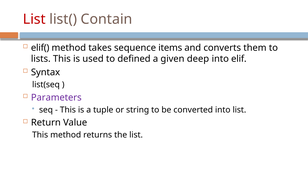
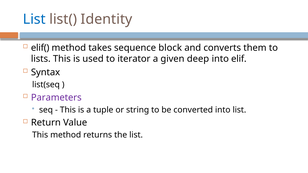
List colour: red -> blue (34, 19)
Contain: Contain -> Identity (107, 19)
items: items -> block (170, 48)
defined: defined -> iterator (134, 59)
